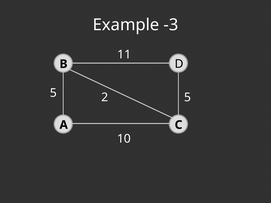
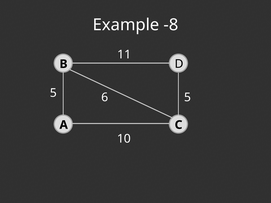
-3: -3 -> -8 (171, 25)
2: 2 -> 6 (105, 97)
